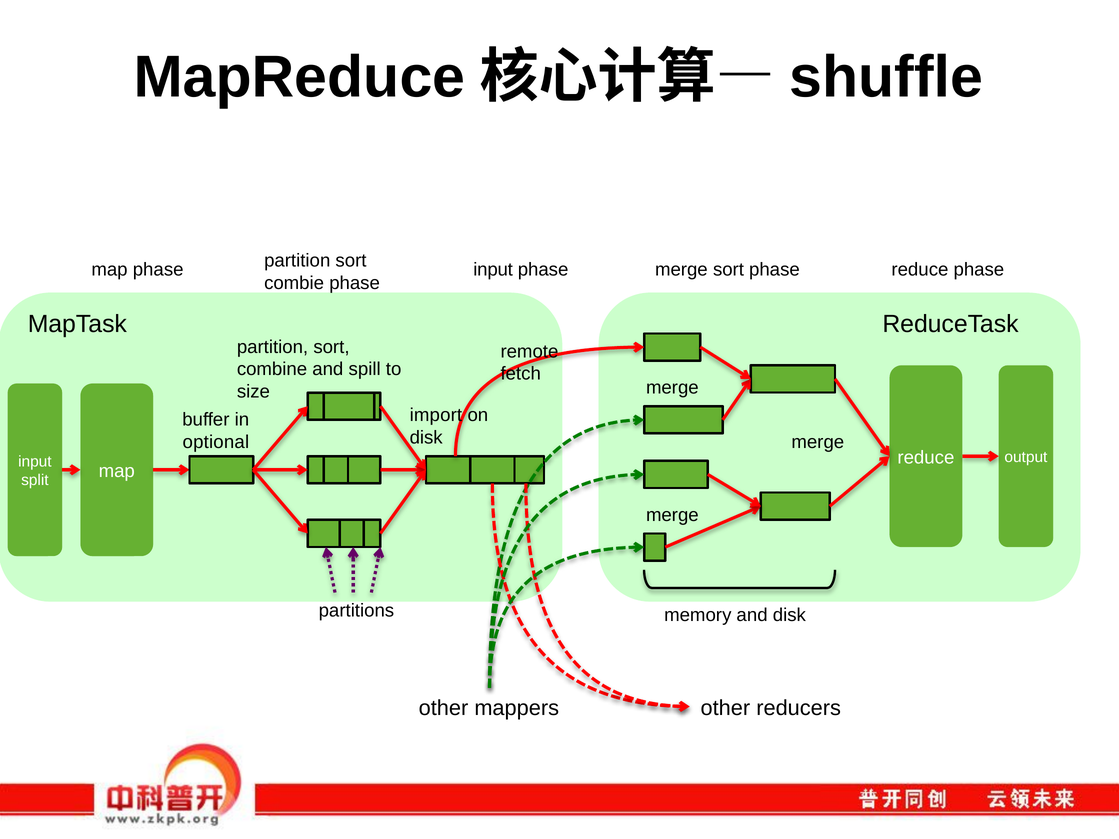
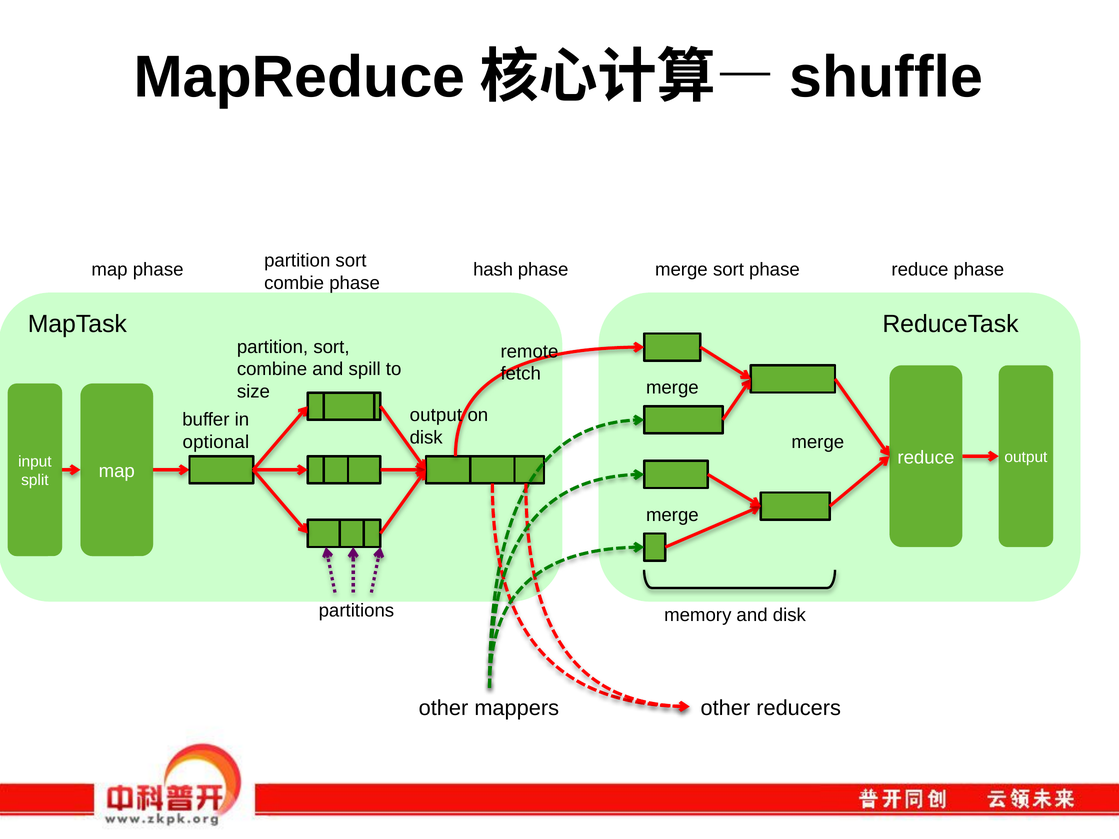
phase input: input -> hash (493, 270)
import: import -> output (436, 415)
